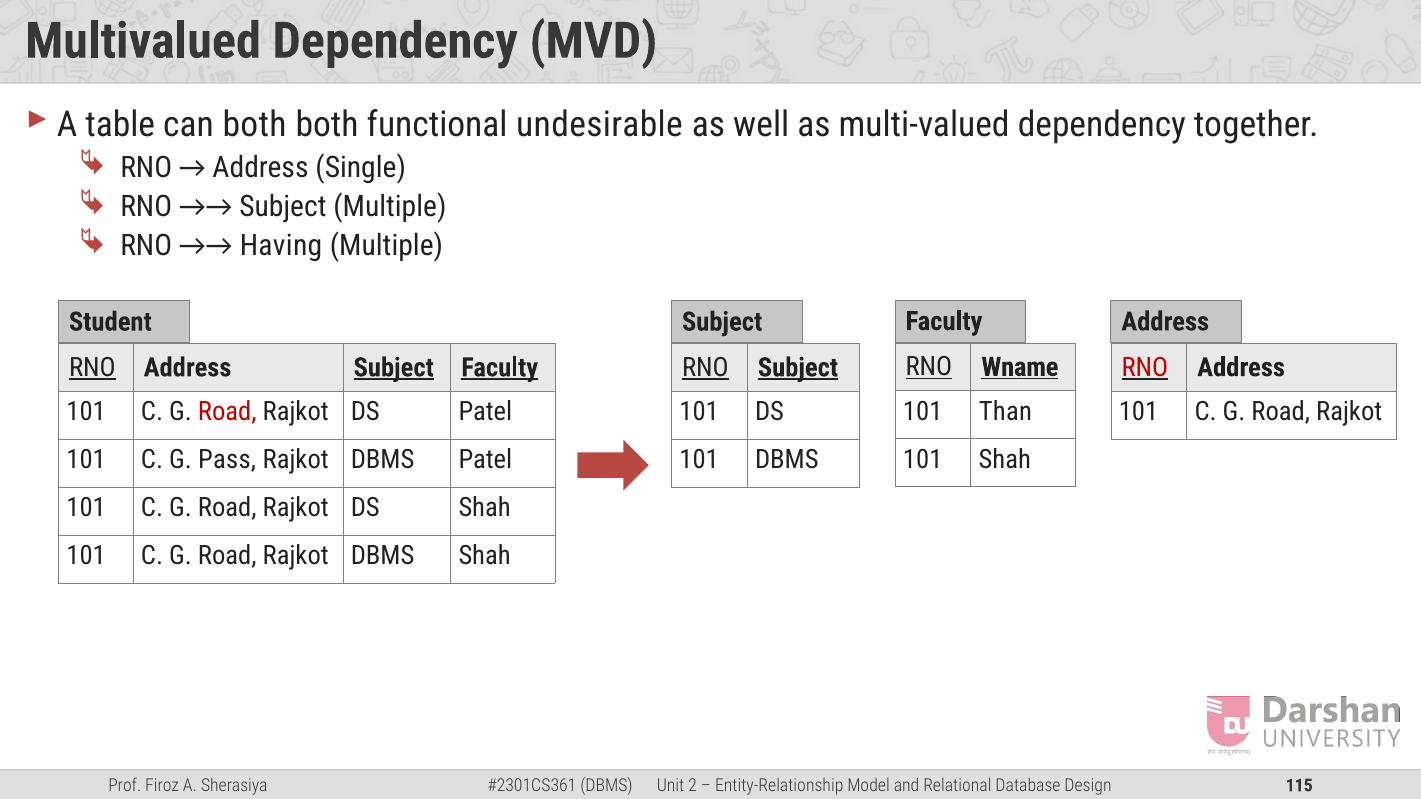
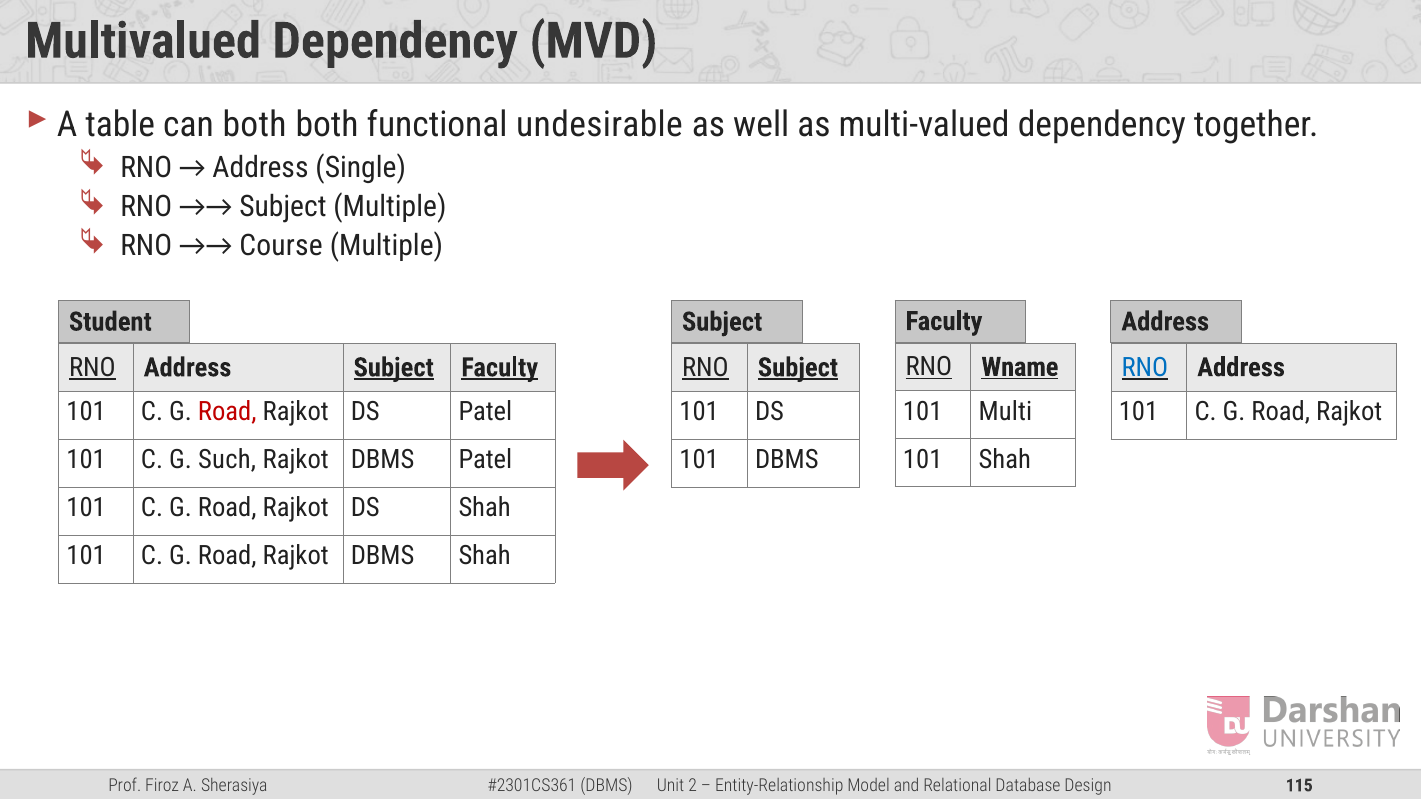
Having: Having -> Course (281, 246)
RNO colour: red -> blue (1145, 368)
Than: Than -> Multi (1005, 411)
Pass: Pass -> Such (227, 460)
